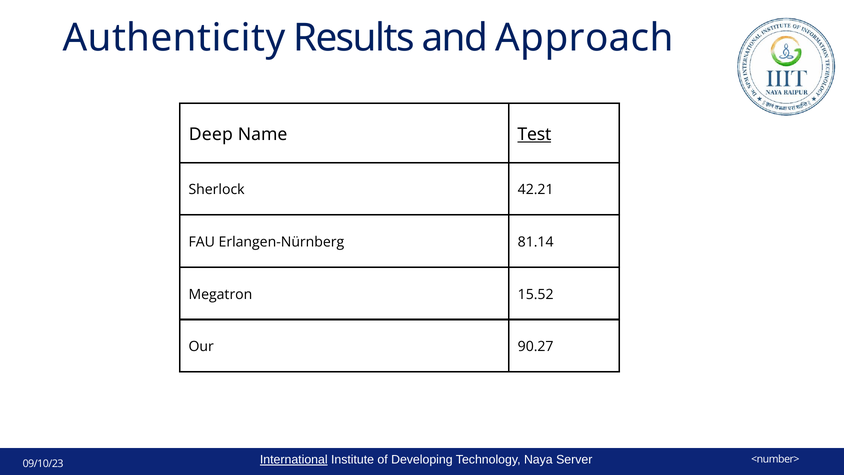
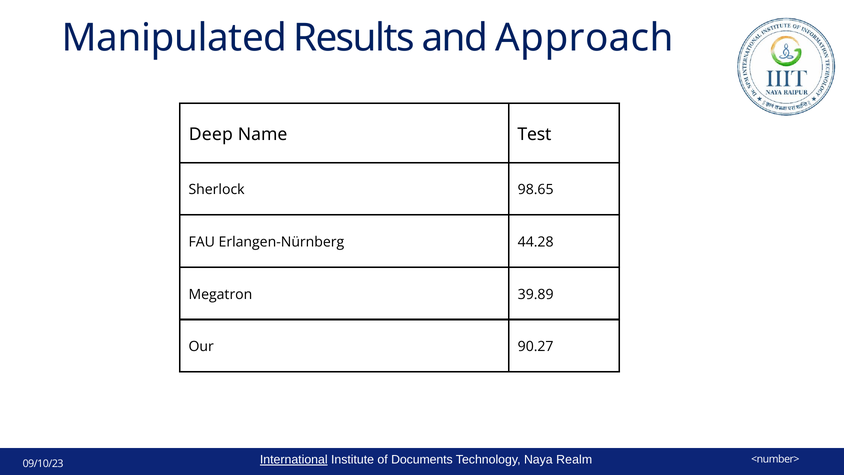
Authenticity: Authenticity -> Manipulated (174, 38)
Test underline: present -> none (534, 134)
42.21: 42.21 -> 98.65 (536, 190)
81.14: 81.14 -> 44.28 (536, 242)
15.52: 15.52 -> 39.89 (536, 294)
Developing: Developing -> Documents (422, 459)
Server: Server -> Realm (574, 459)
